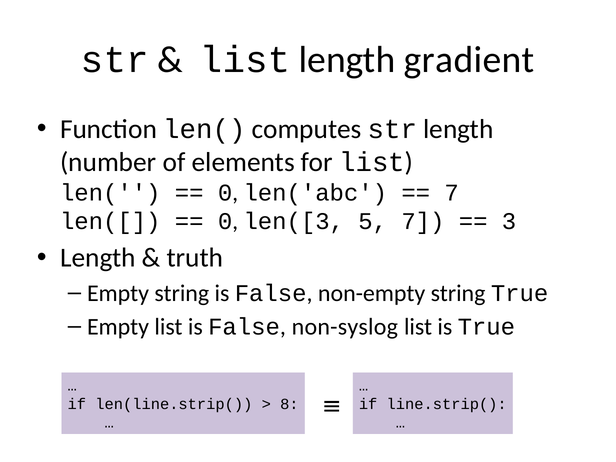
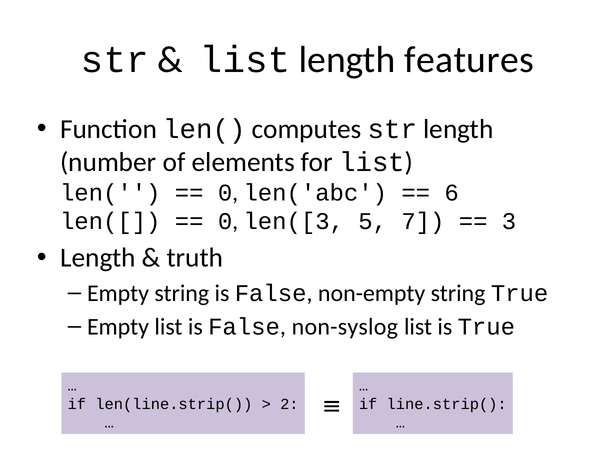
gradient: gradient -> features (469, 60)
7: 7 -> 6 (452, 193)
8: 8 -> 2 (289, 404)
